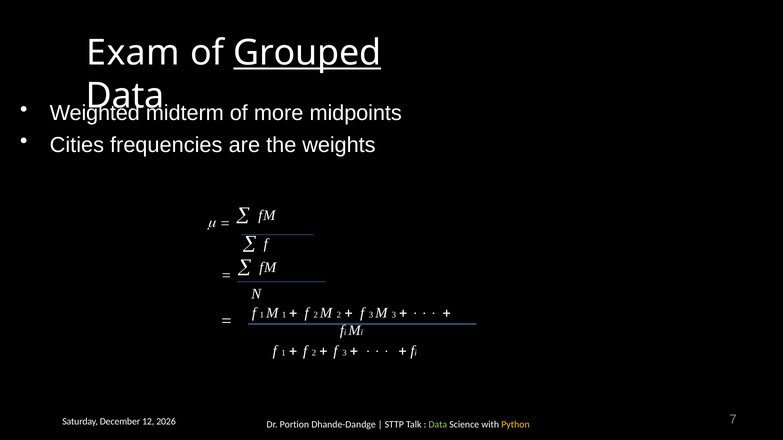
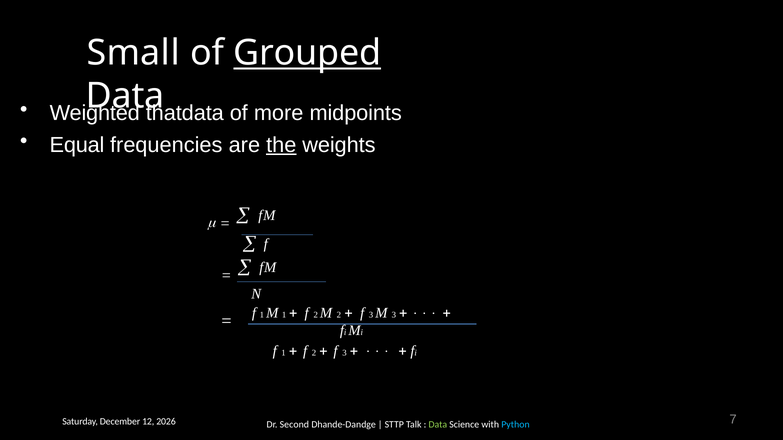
Exam: Exam -> Small (133, 53)
midterm: midterm -> thatdata (185, 113)
Cities: Cities -> Equal (77, 145)
the underline: none -> present (281, 145)
Portion: Portion -> Second (294, 425)
Python colour: yellow -> light blue (515, 425)
